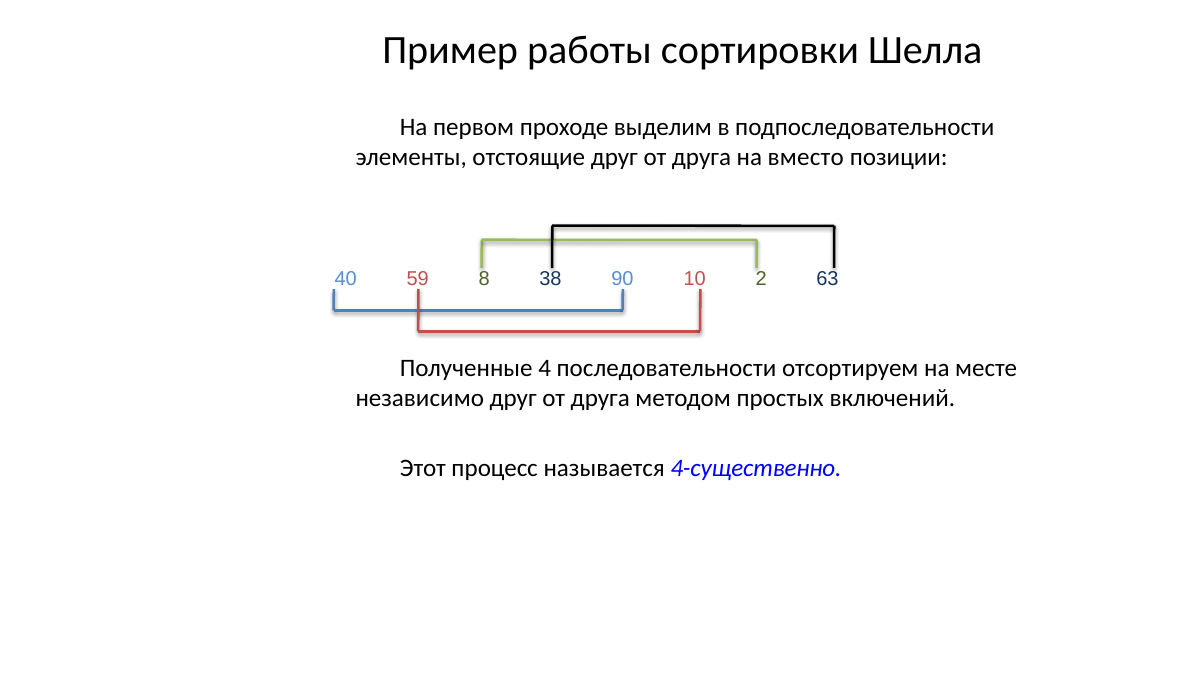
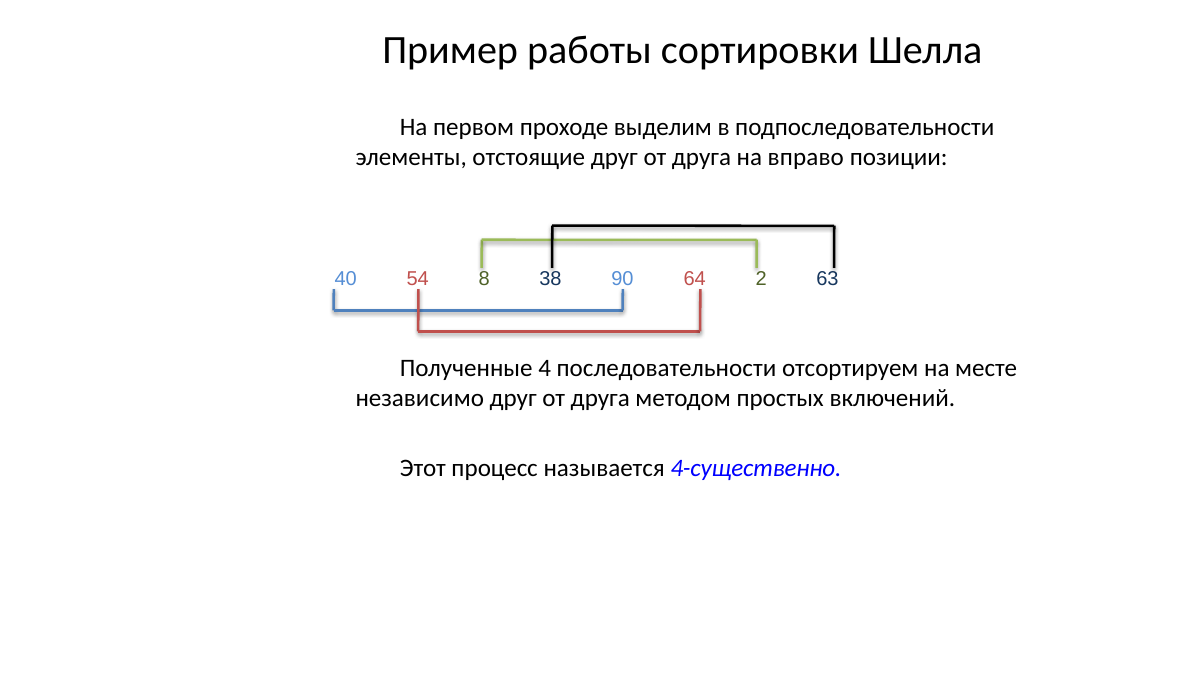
вместо: вместо -> вправо (806, 157)
59: 59 -> 54 (418, 279)
10: 10 -> 64 (695, 279)
